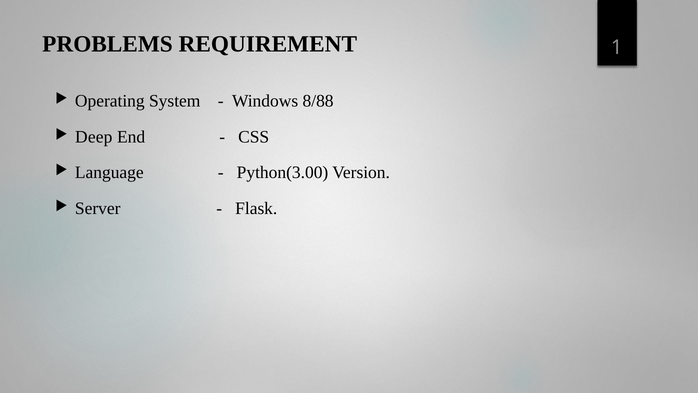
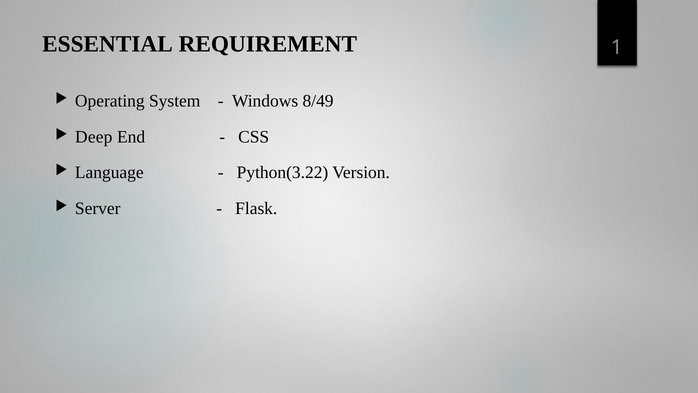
PROBLEMS: PROBLEMS -> ESSENTIAL (108, 44)
8/88: 8/88 -> 8/49 (318, 101)
Python(3.00: Python(3.00 -> Python(3.22 (283, 173)
